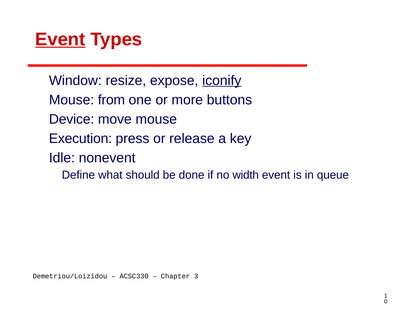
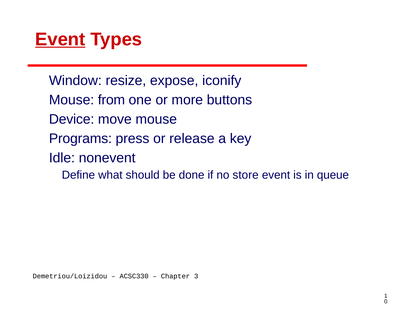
iconify underline: present -> none (222, 80)
Execution: Execution -> Programs (80, 138)
width: width -> store (246, 175)
